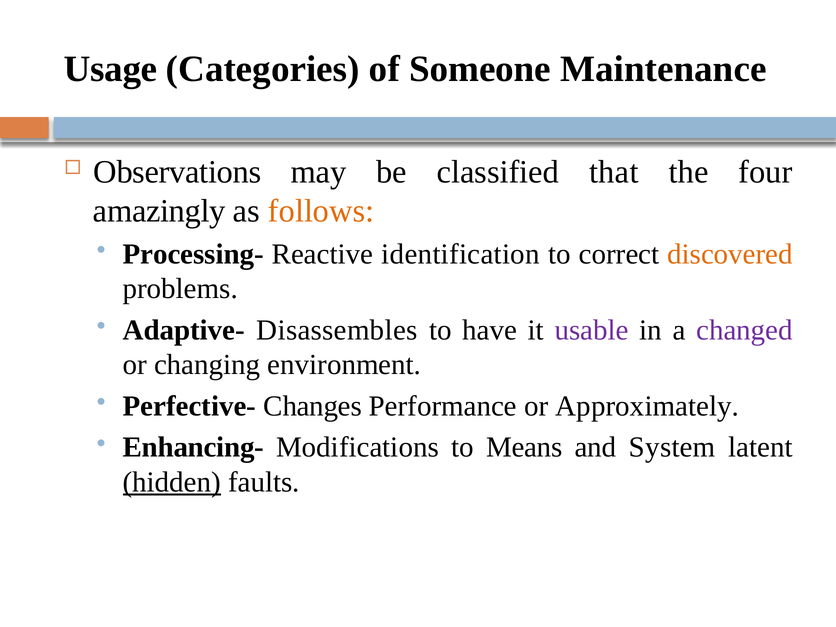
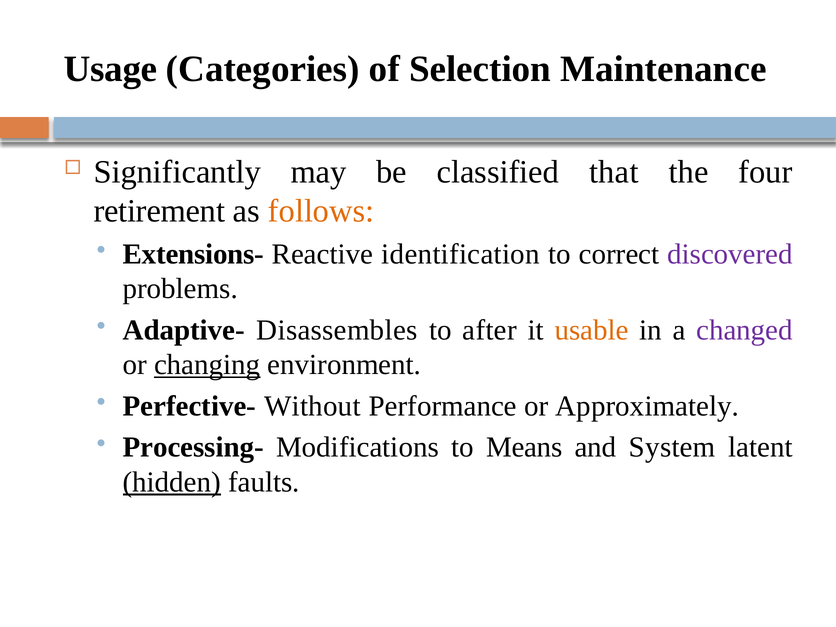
Someone: Someone -> Selection (480, 69)
Observations: Observations -> Significantly (177, 172)
amazingly: amazingly -> retirement (159, 211)
Processing-: Processing- -> Extensions- (193, 254)
discovered colour: orange -> purple (730, 254)
have: have -> after (490, 330)
usable colour: purple -> orange (592, 330)
changing underline: none -> present (207, 365)
Changes: Changes -> Without (312, 406)
Enhancing-: Enhancing- -> Processing- (193, 447)
